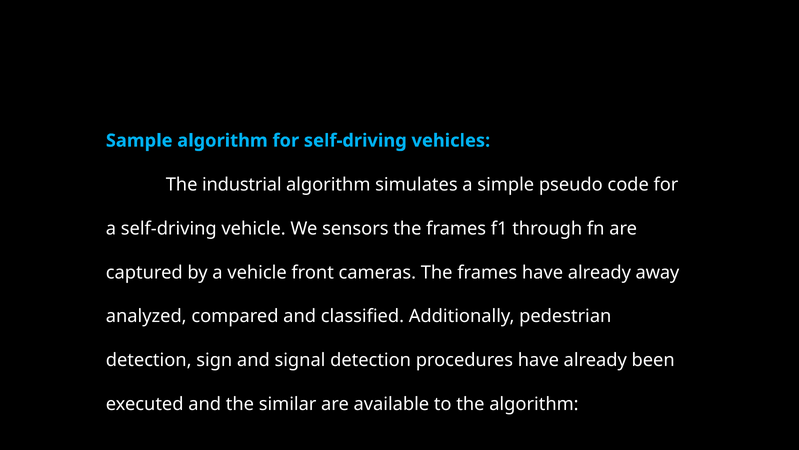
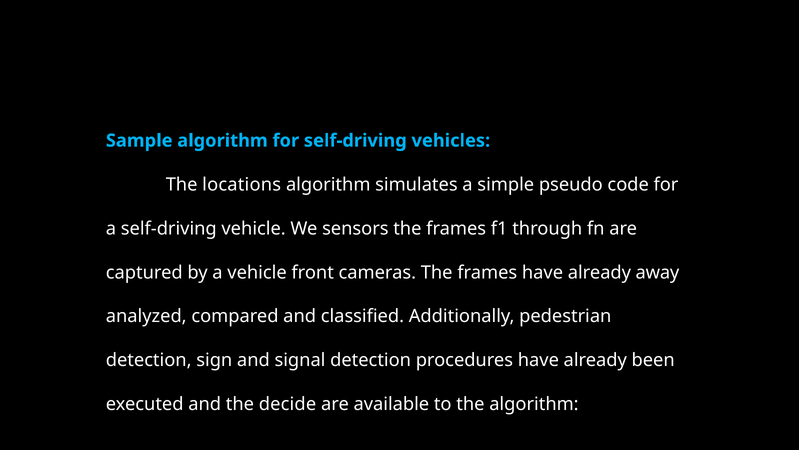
industrial: industrial -> locations (242, 184)
similar: similar -> decide (288, 404)
